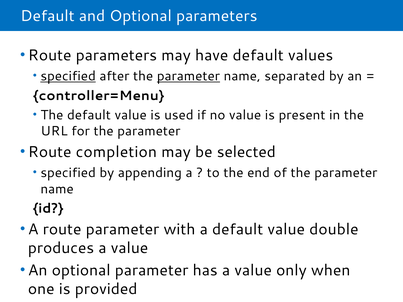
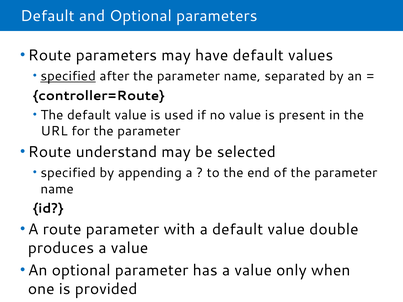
parameter underline: present -> none (188, 76)
controller=Menu: controller=Menu -> controller=Route (99, 96)
completion: completion -> understand (116, 152)
